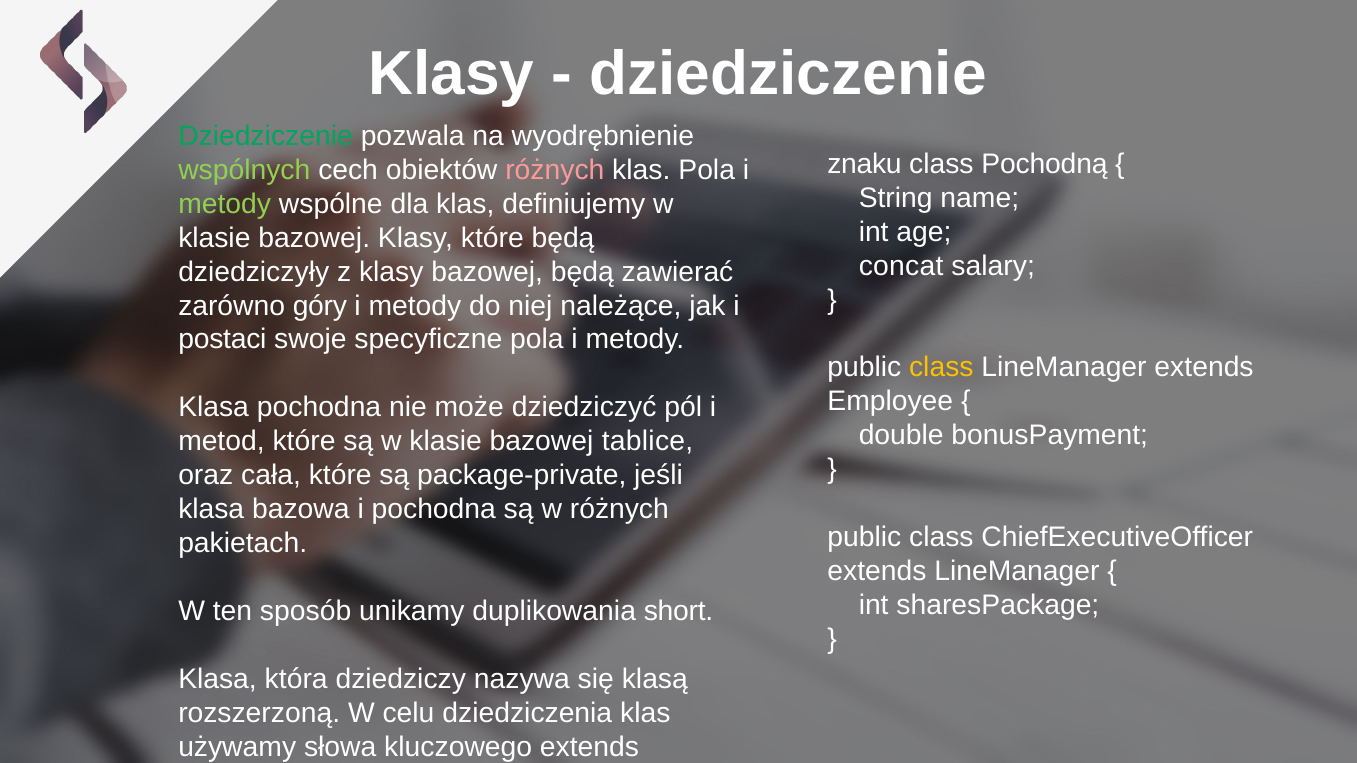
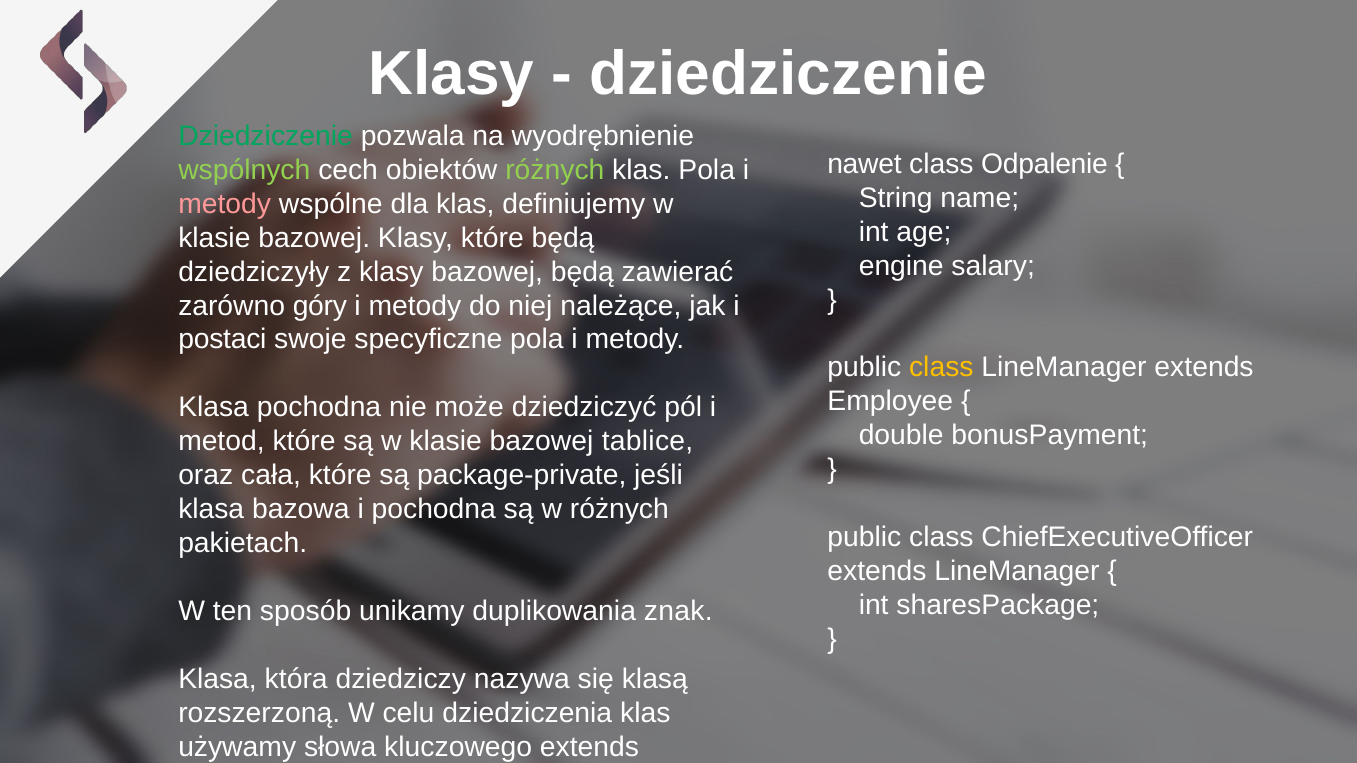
znaku: znaku -> nawet (864, 164)
Pochodną: Pochodną -> Odpalenie (1045, 164)
różnych colour: pink -> light green (555, 170)
metody colour: light green -> pink (225, 204)
concat: concat -> engine (901, 266)
short: short -> znak (678, 611)
